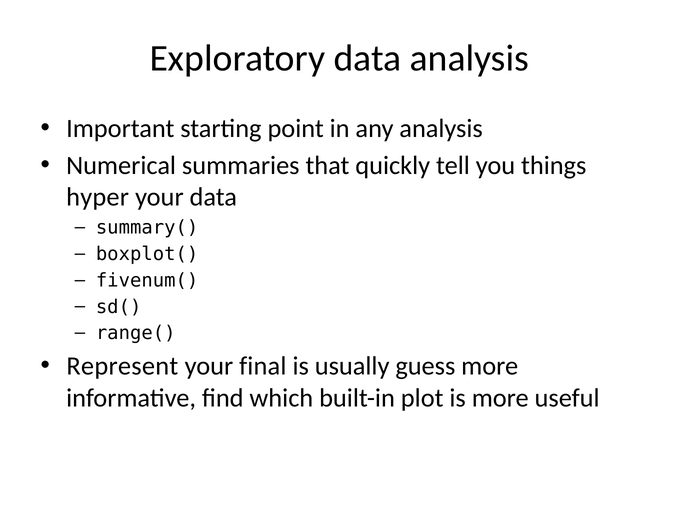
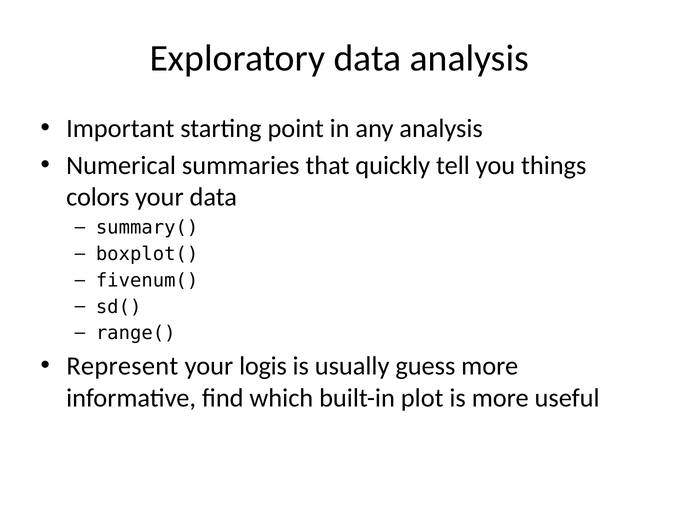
hyper: hyper -> colors (98, 197)
final: final -> logis (263, 366)
